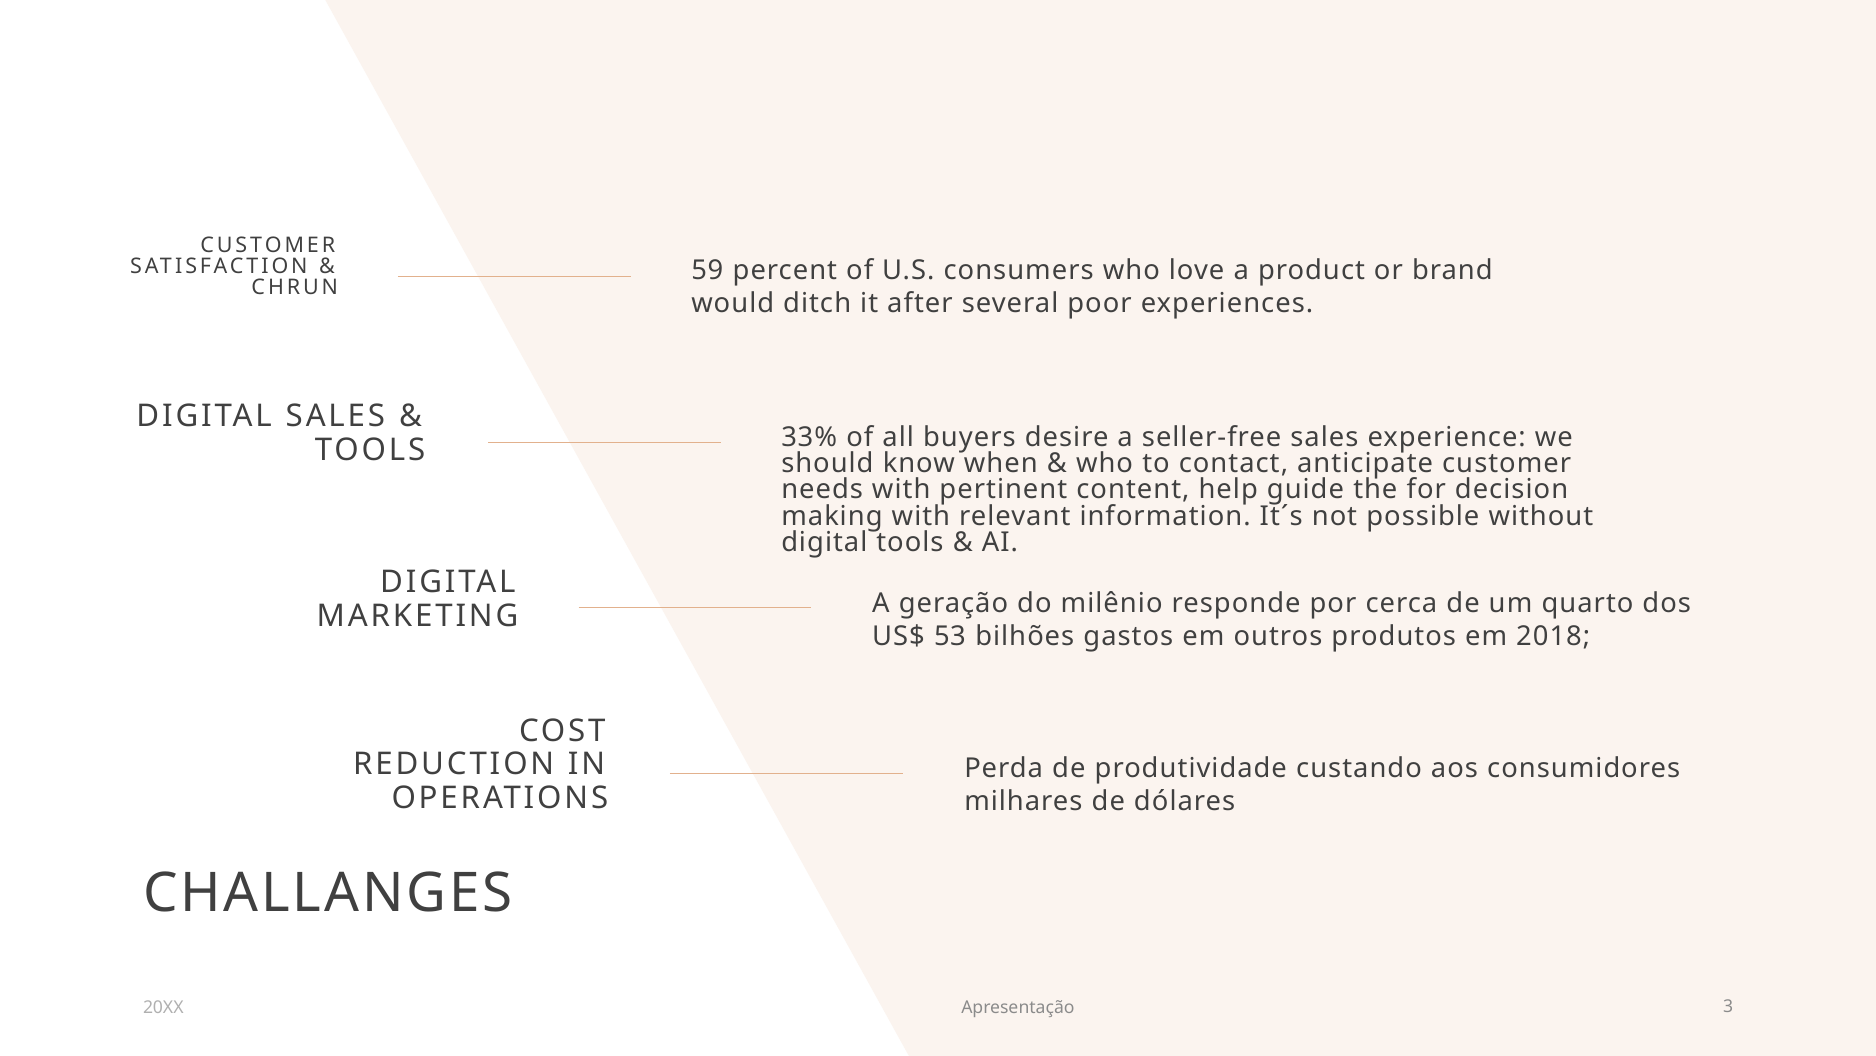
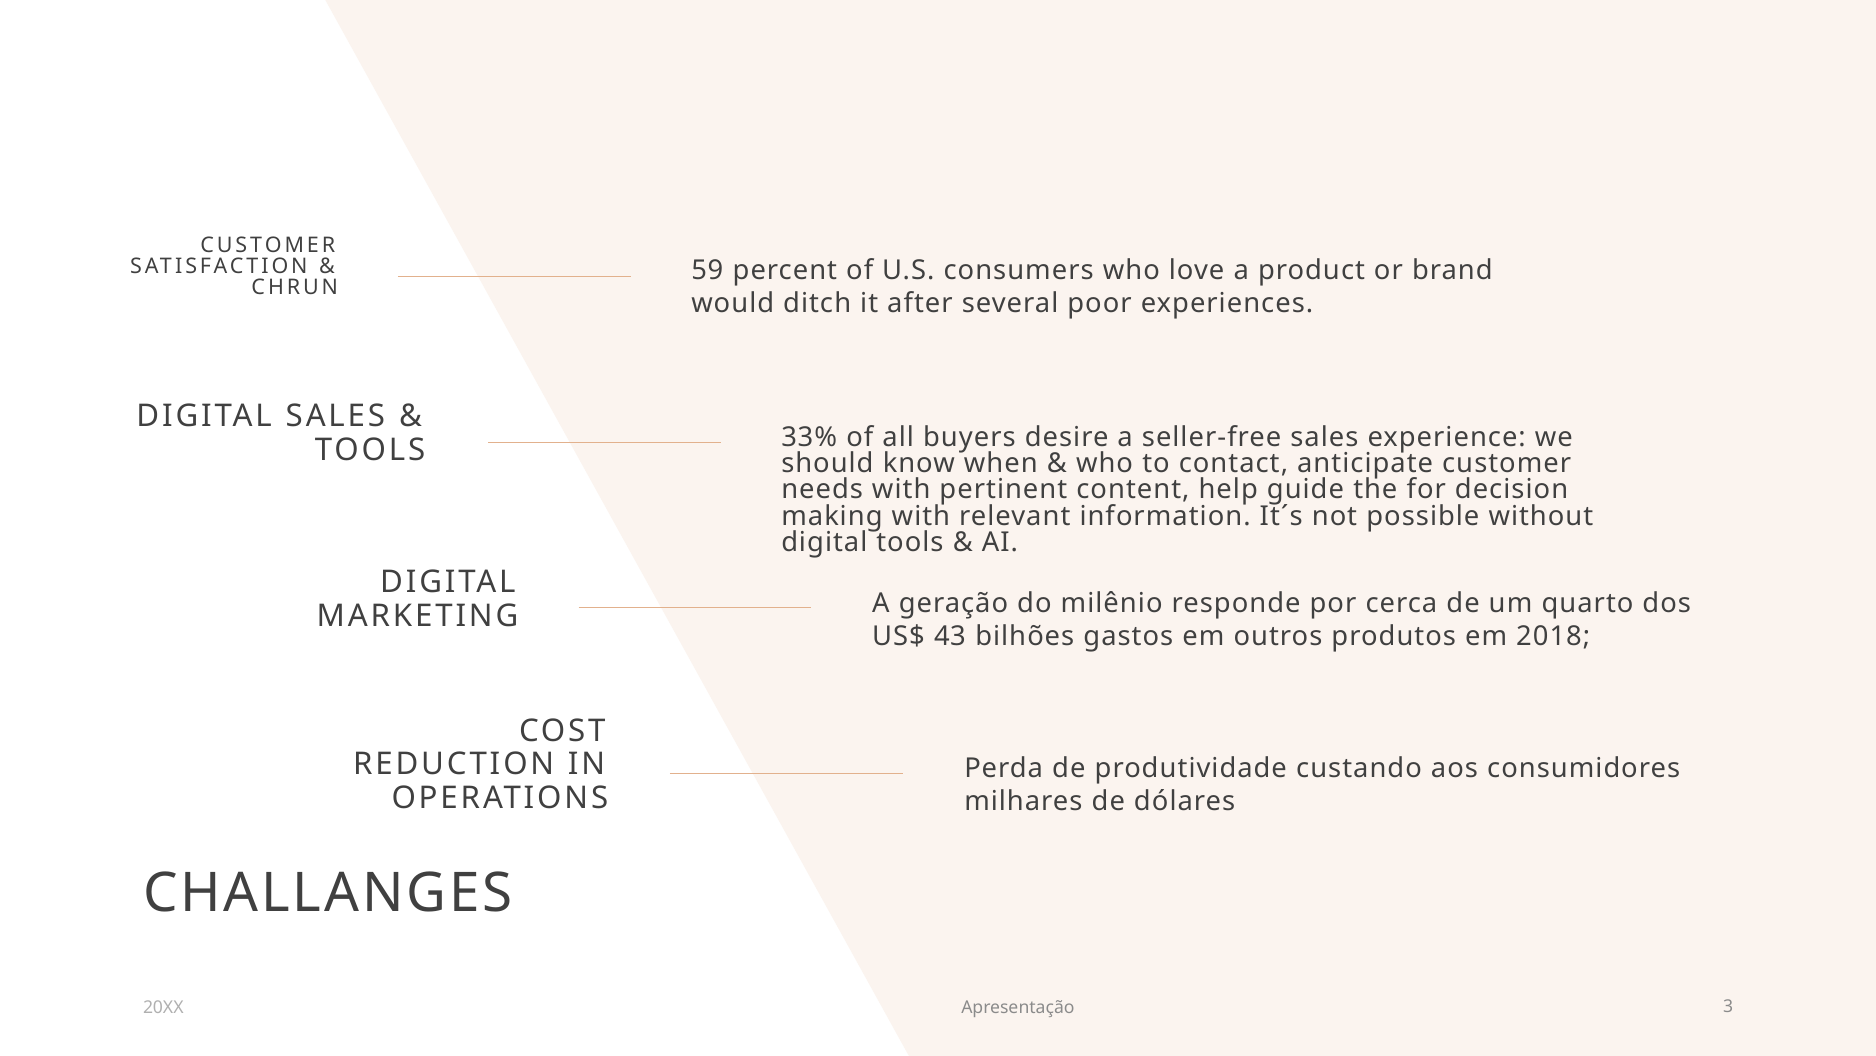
53: 53 -> 43 (950, 636)
